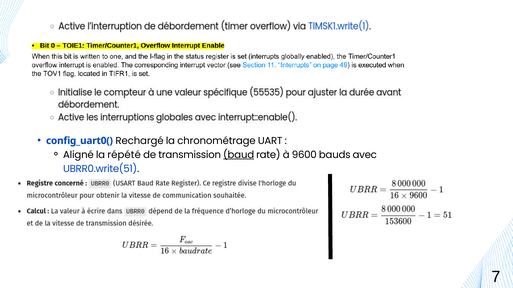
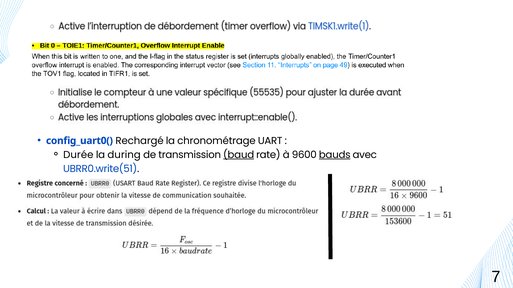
Aligné: Aligné -> Durée (78, 155)
répété: répété -> during (124, 155)
bauds underline: none -> present (335, 155)
